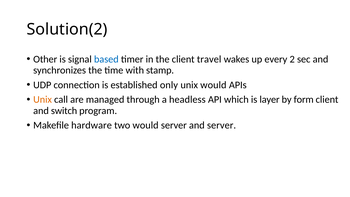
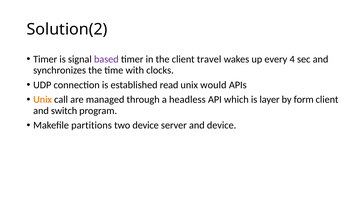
Other: Other -> Timer (45, 59)
based colour: blue -> purple (106, 59)
2: 2 -> 4 (292, 59)
stamp: stamp -> clocks (160, 70)
only: only -> read (169, 85)
hardware: hardware -> partitions (92, 125)
two would: would -> device (146, 125)
and server: server -> device (222, 125)
